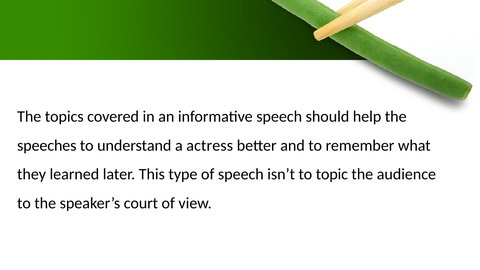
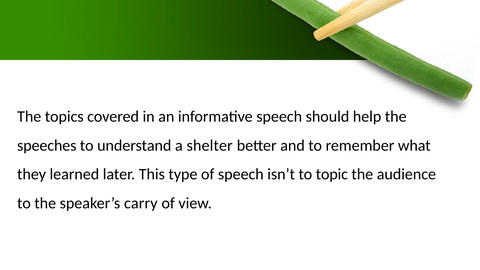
actress: actress -> shelter (210, 145)
court: court -> carry (141, 203)
